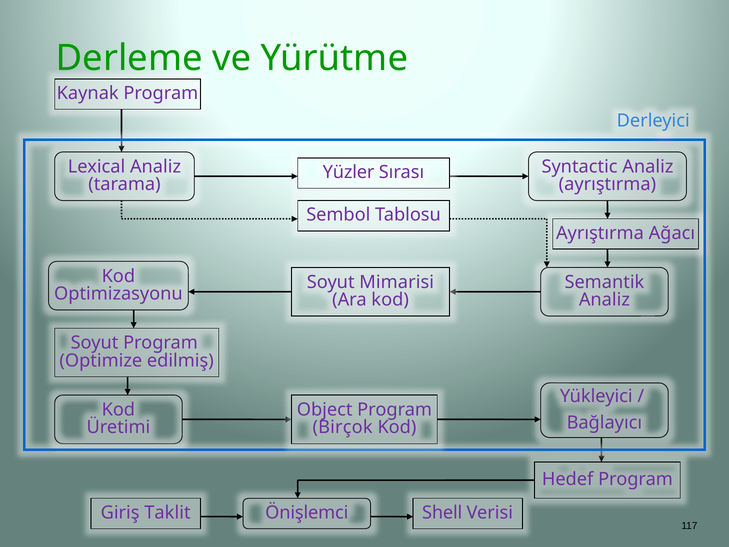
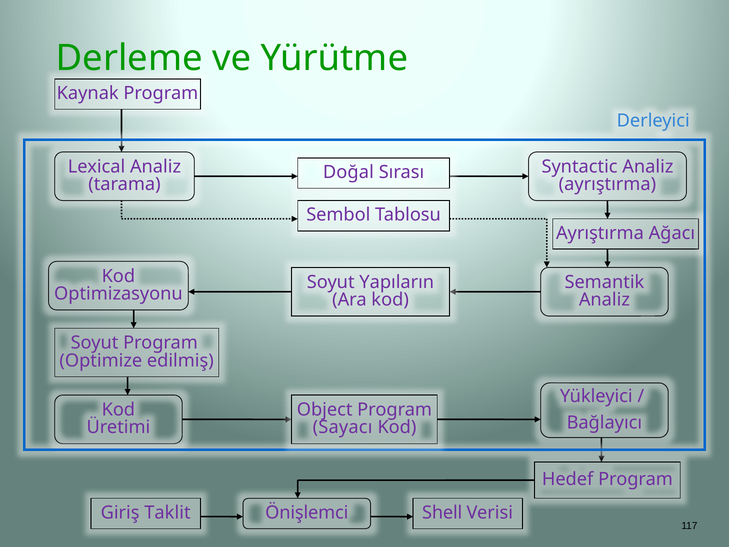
Yüzler: Yüzler -> Doğal (348, 172)
Mimarisi: Mimarisi -> Yapıların (397, 282)
Birçok: Birçok -> Sayacı (343, 427)
